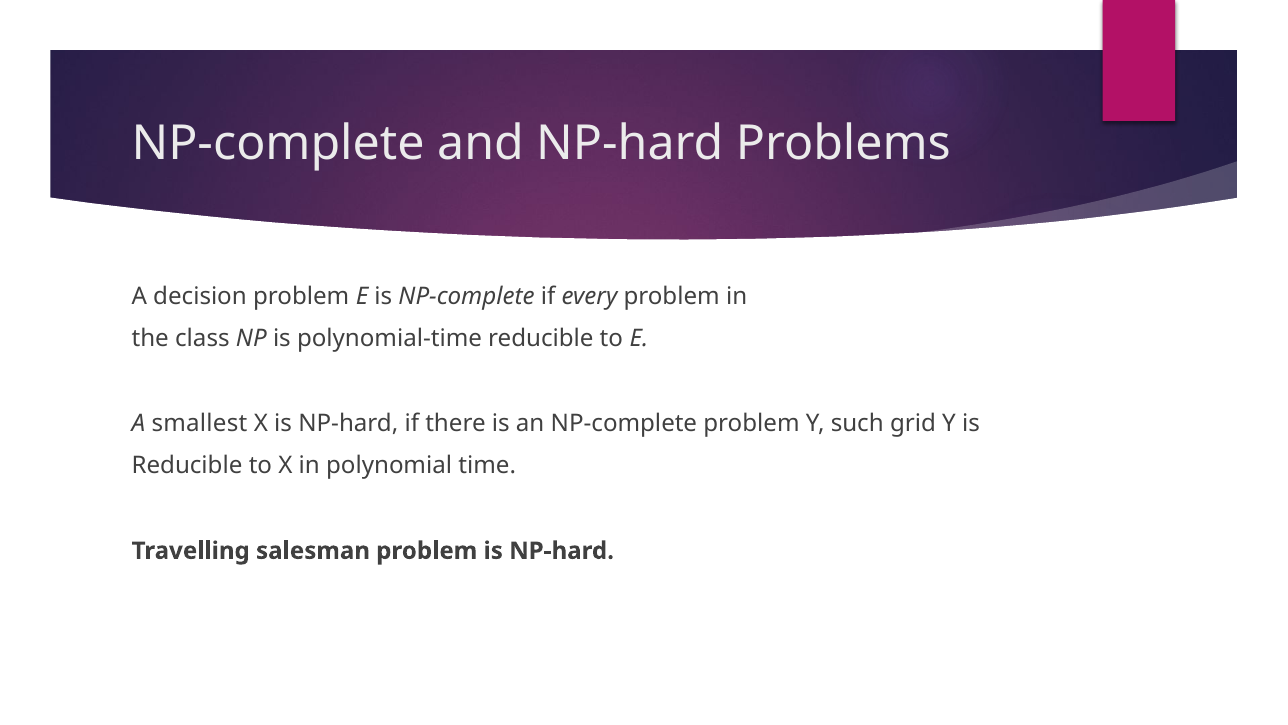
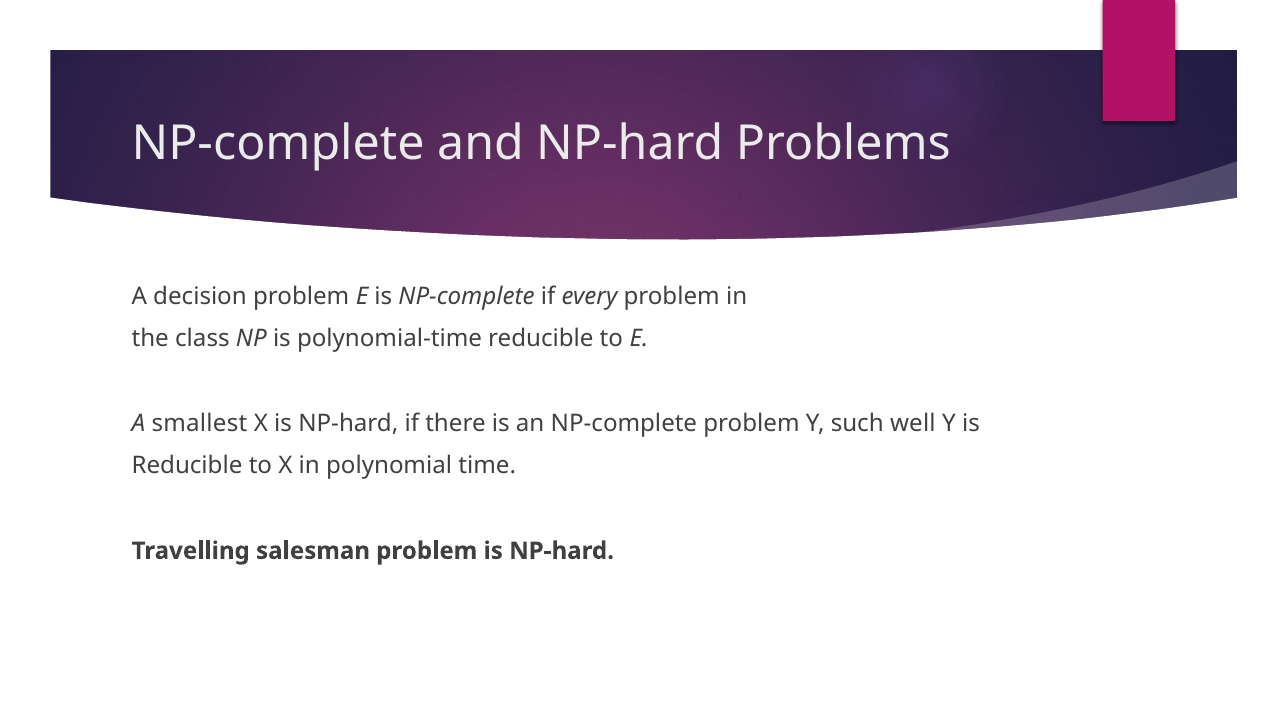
grid: grid -> well (913, 423)
